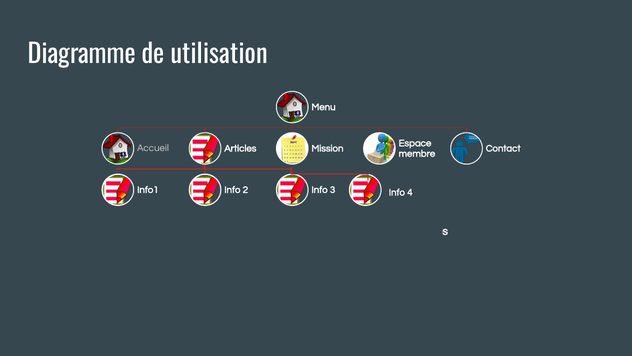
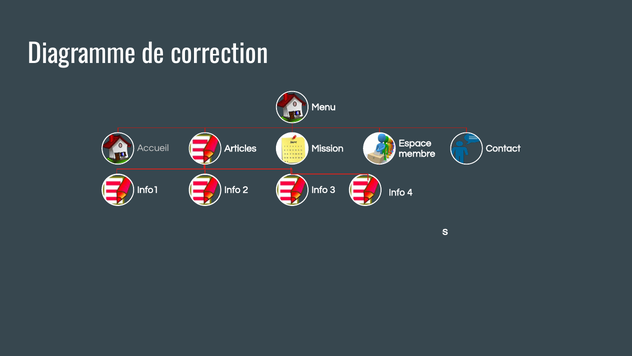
utilisation: utilisation -> correction (219, 55)
